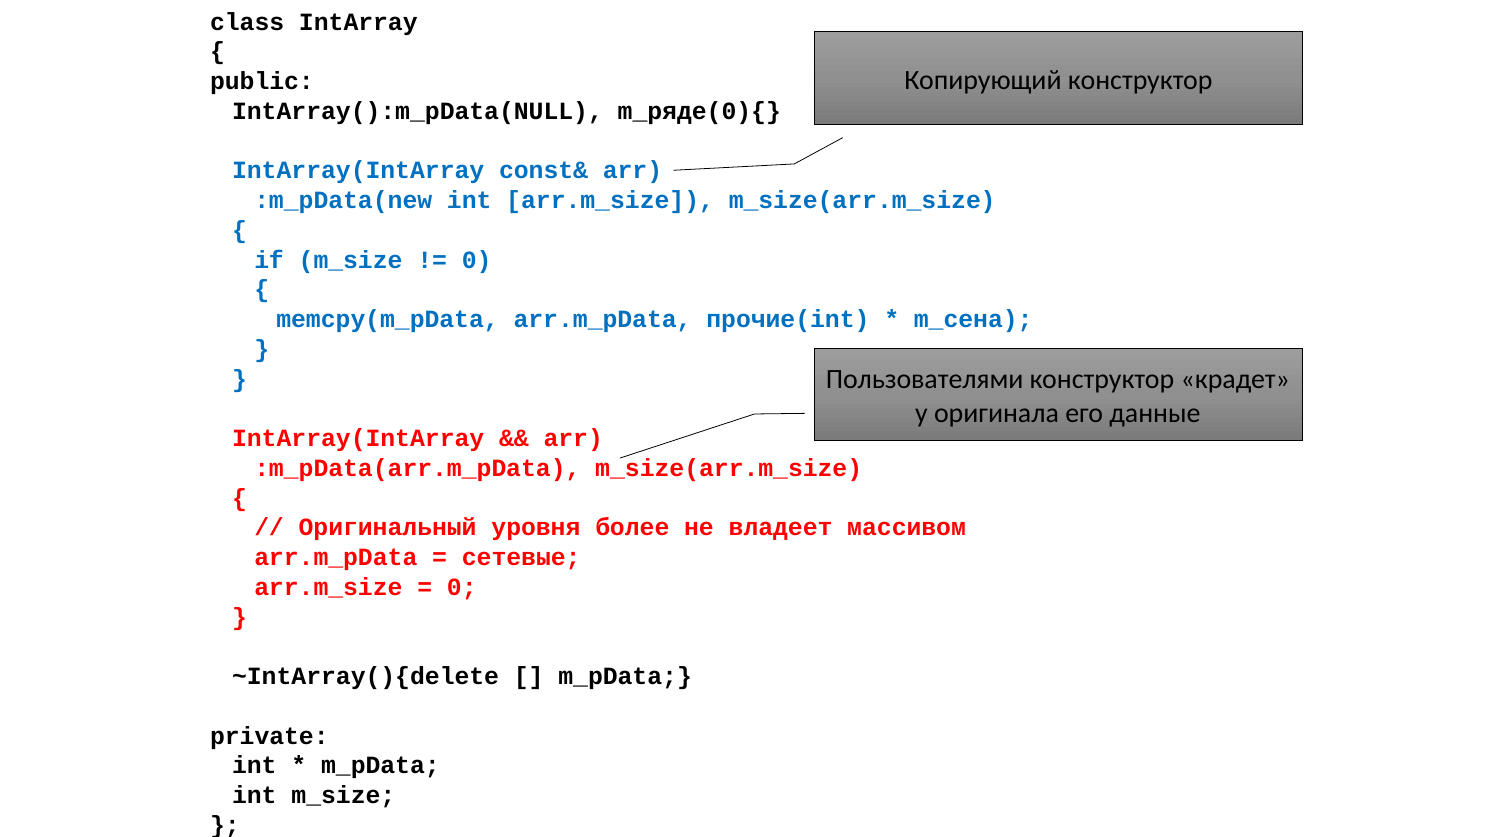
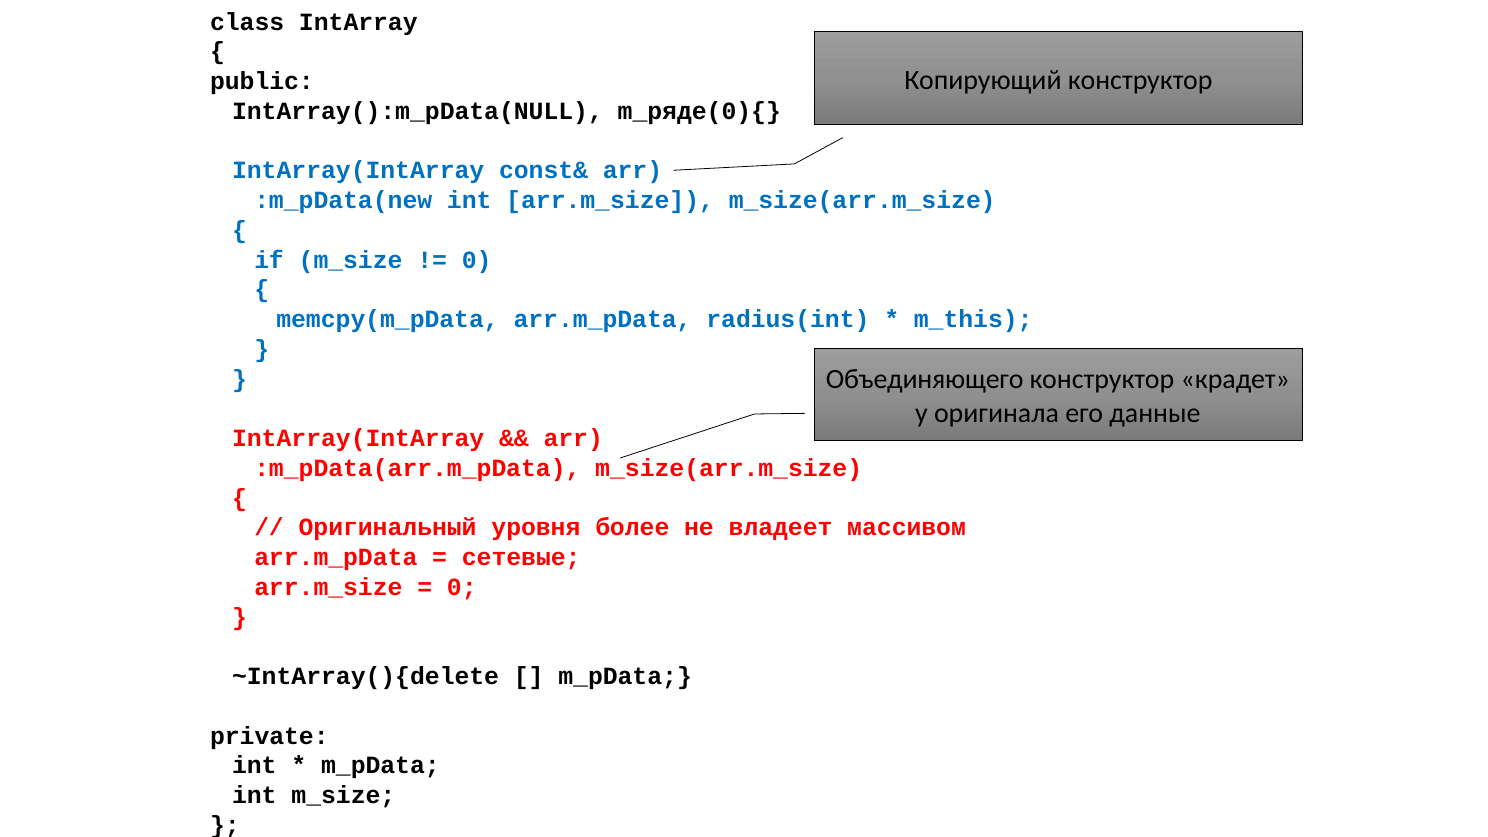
прочие(int: прочие(int -> radius(int (788, 320)
m_сена: m_сена -> m_this (973, 320)
Пользователями: Пользователями -> Объединяющего (925, 379)
